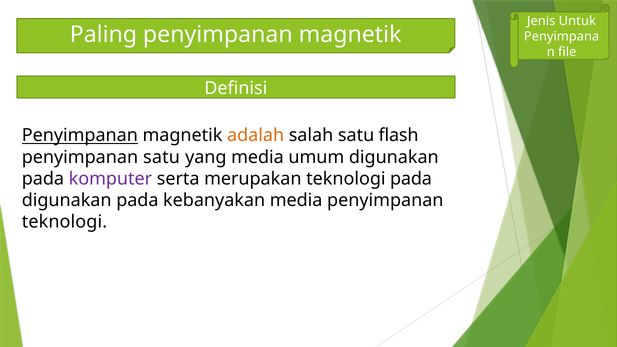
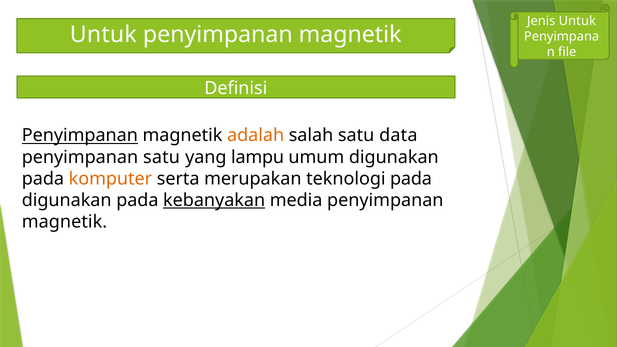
Paling: Paling -> Untuk (103, 34)
flash: flash -> data (398, 136)
yang media: media -> lampu (258, 157)
komputer colour: purple -> orange (110, 179)
kebanyakan underline: none -> present (214, 200)
teknologi: teknologi -> magnetik (64, 222)
